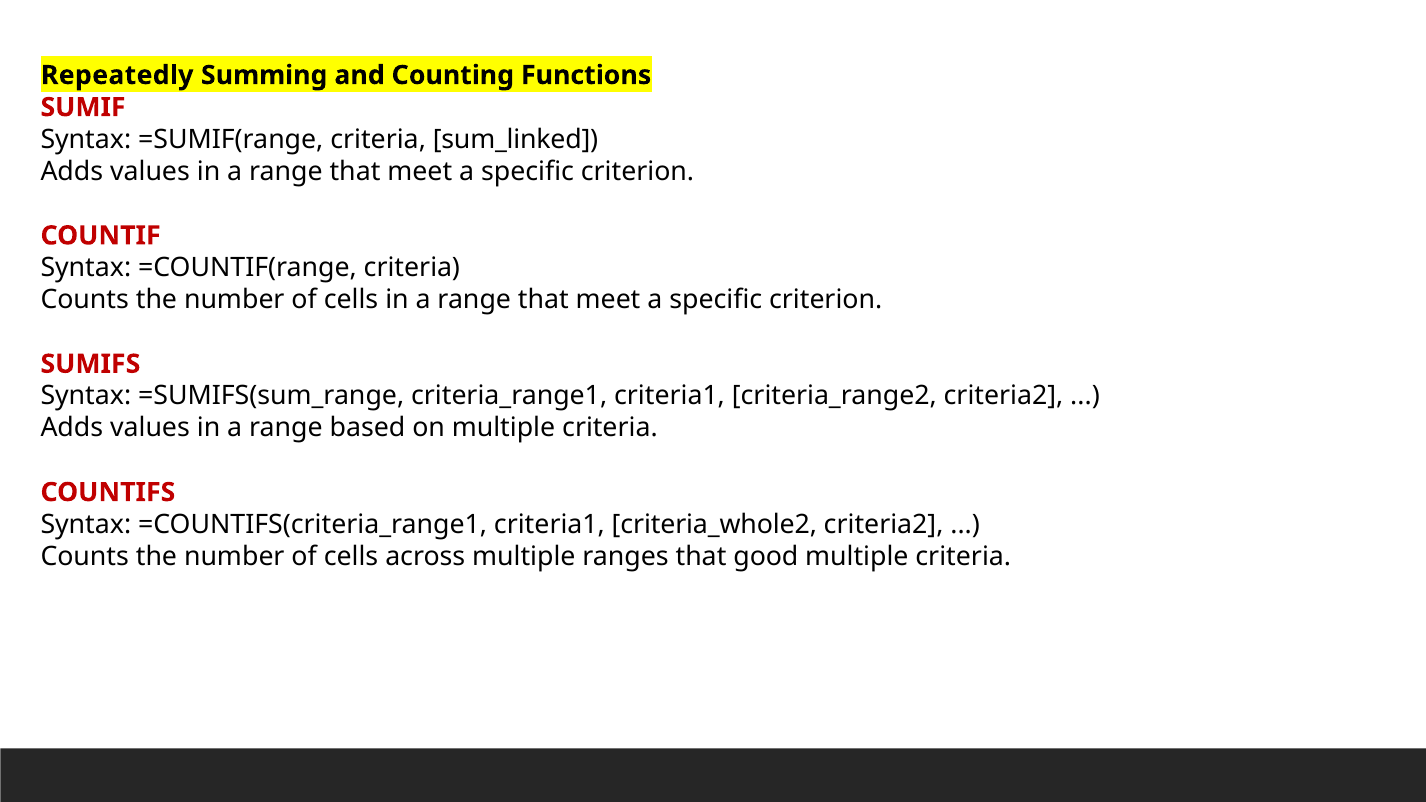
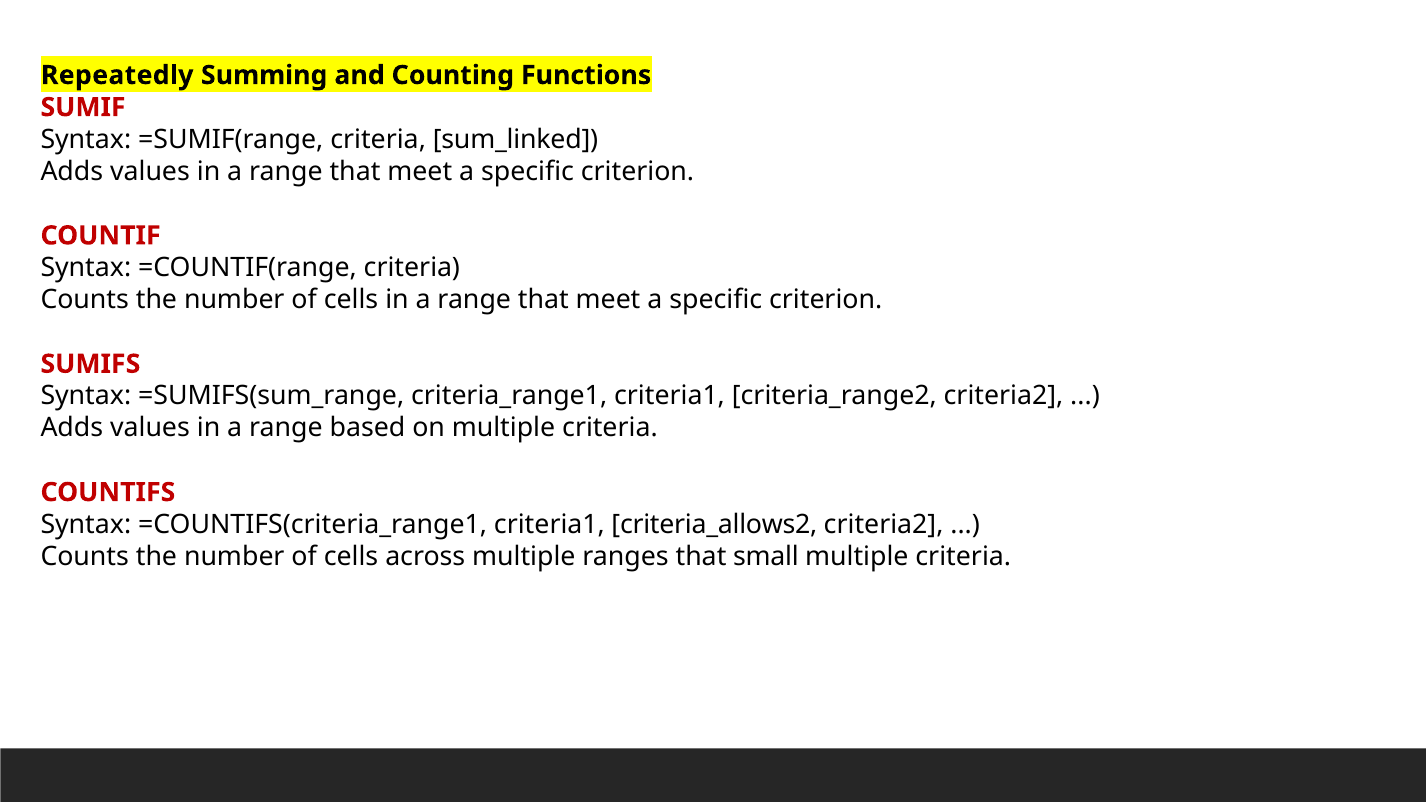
criteria_whole2: criteria_whole2 -> criteria_allows2 (714, 524)
good: good -> small (766, 557)
